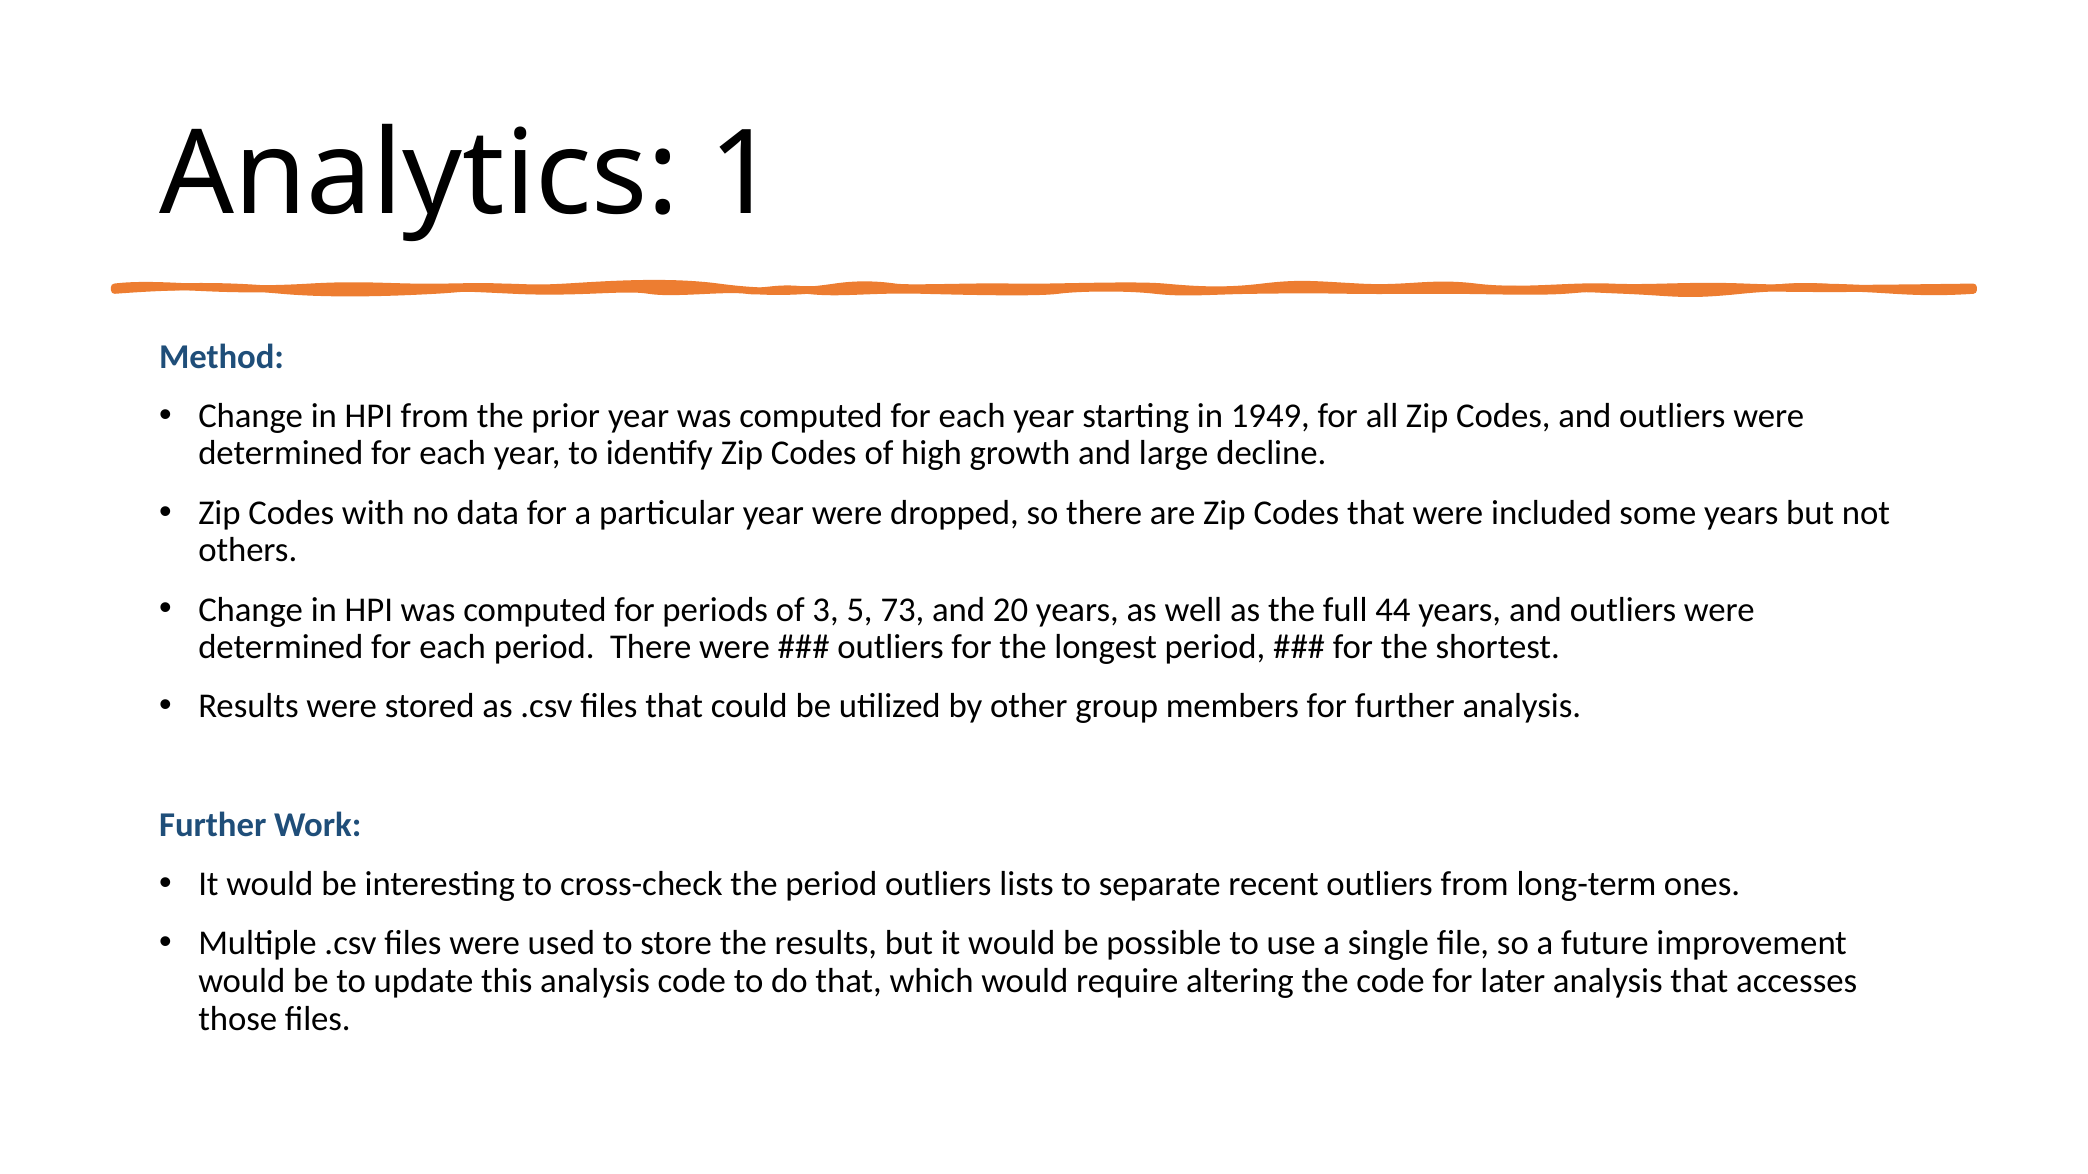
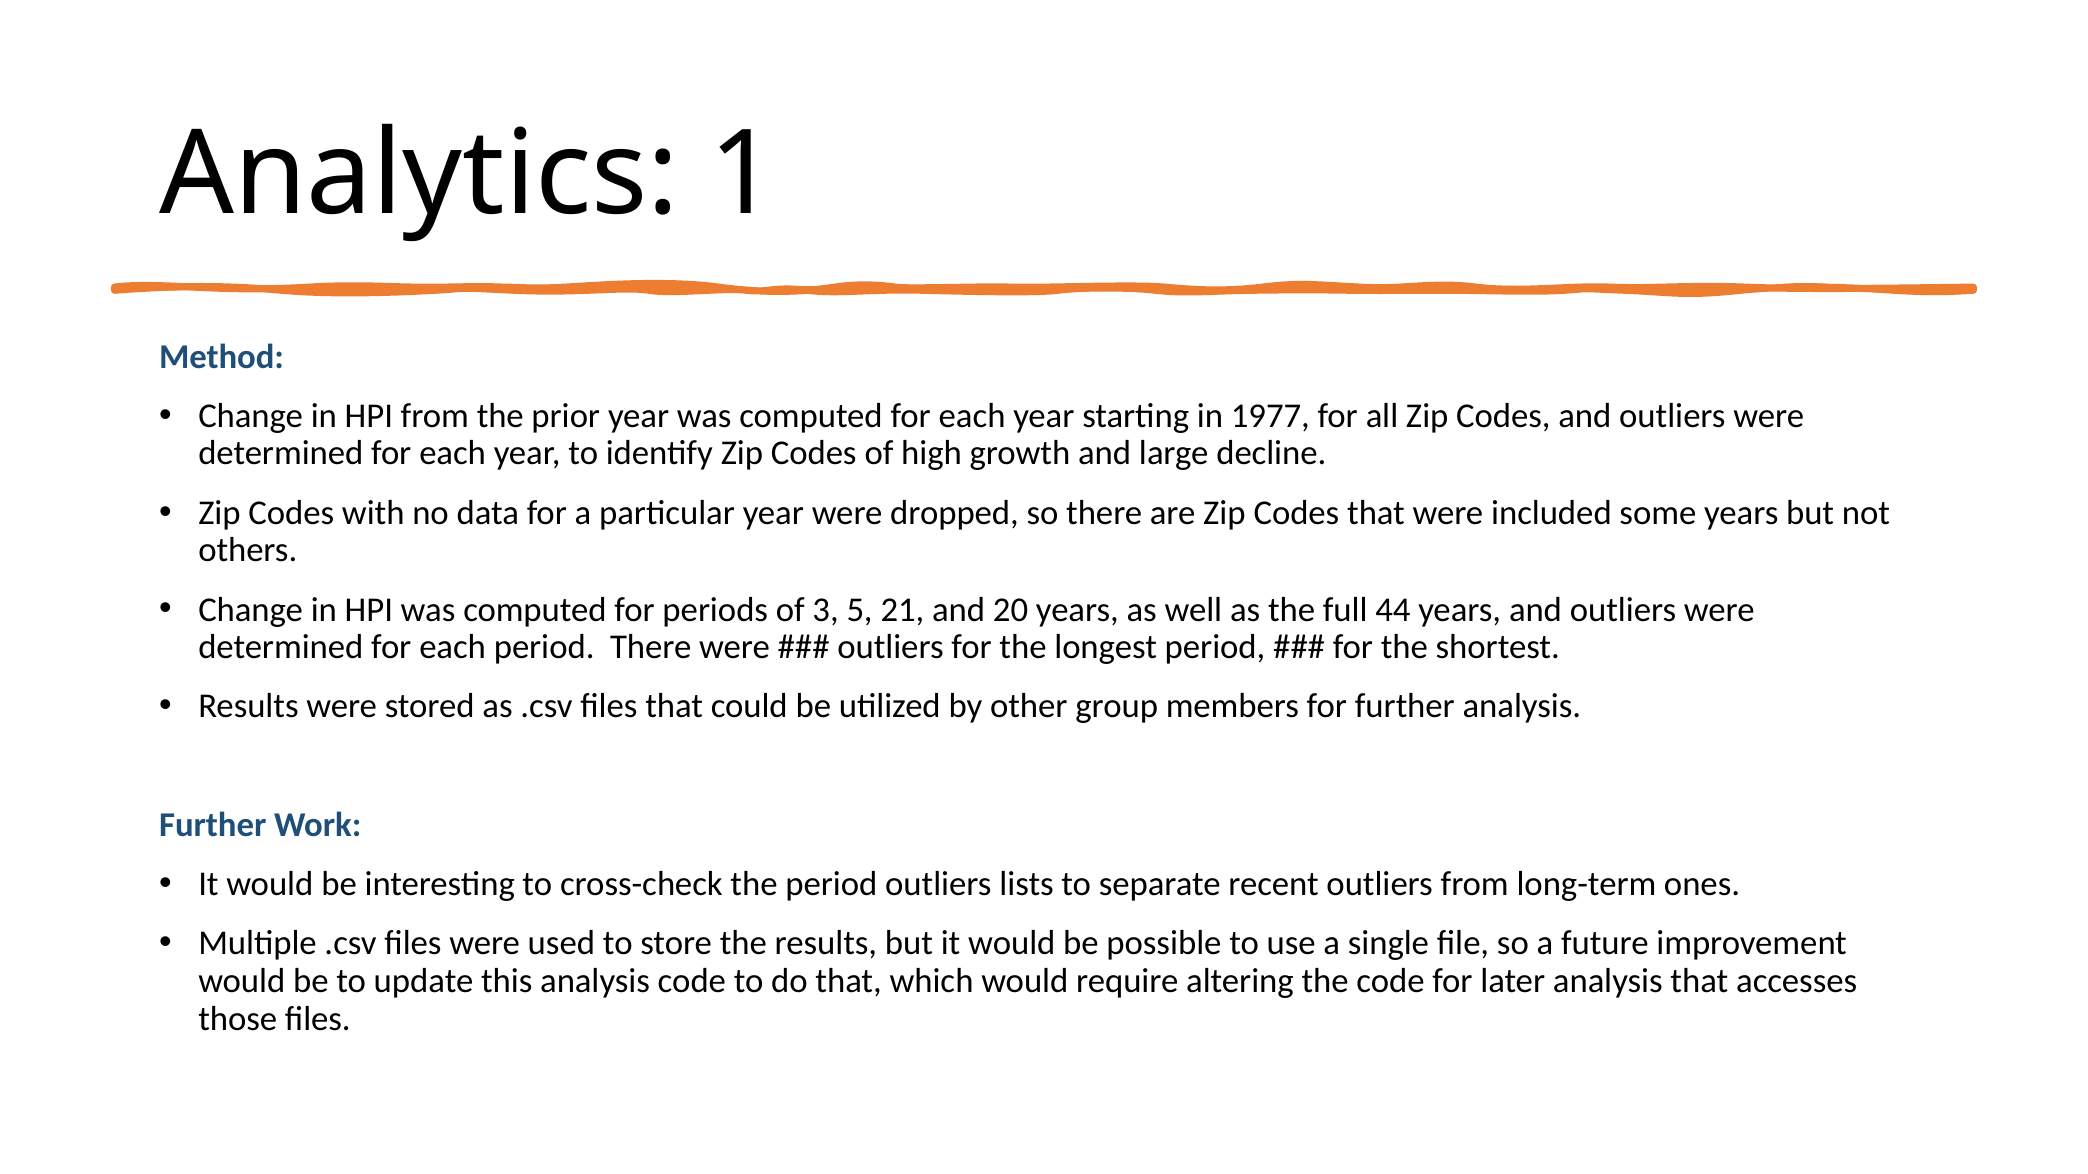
1949: 1949 -> 1977 (1270, 416)
73: 73 -> 21 (902, 610)
